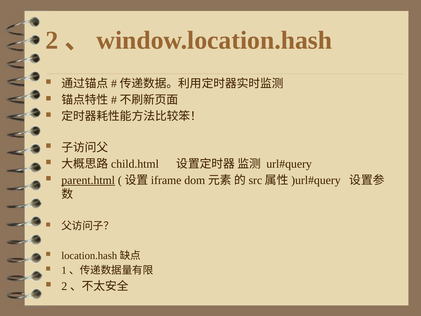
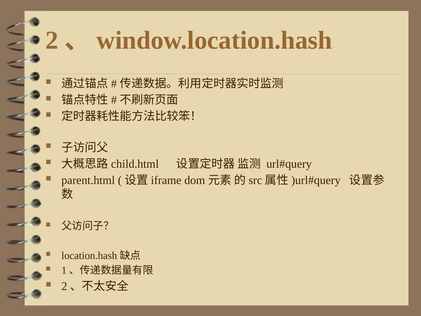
parent.html underline: present -> none (88, 180)
